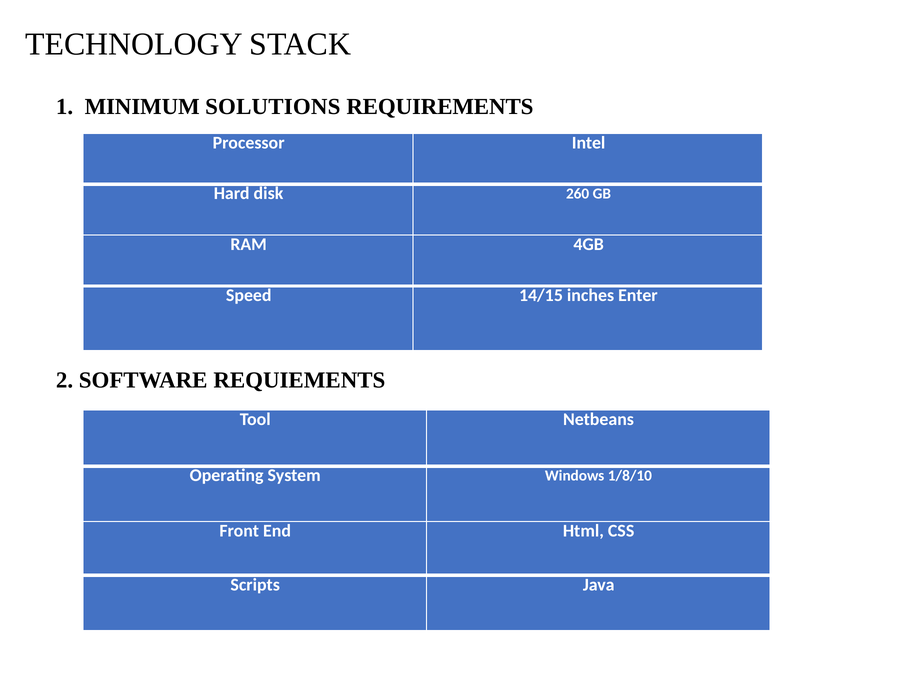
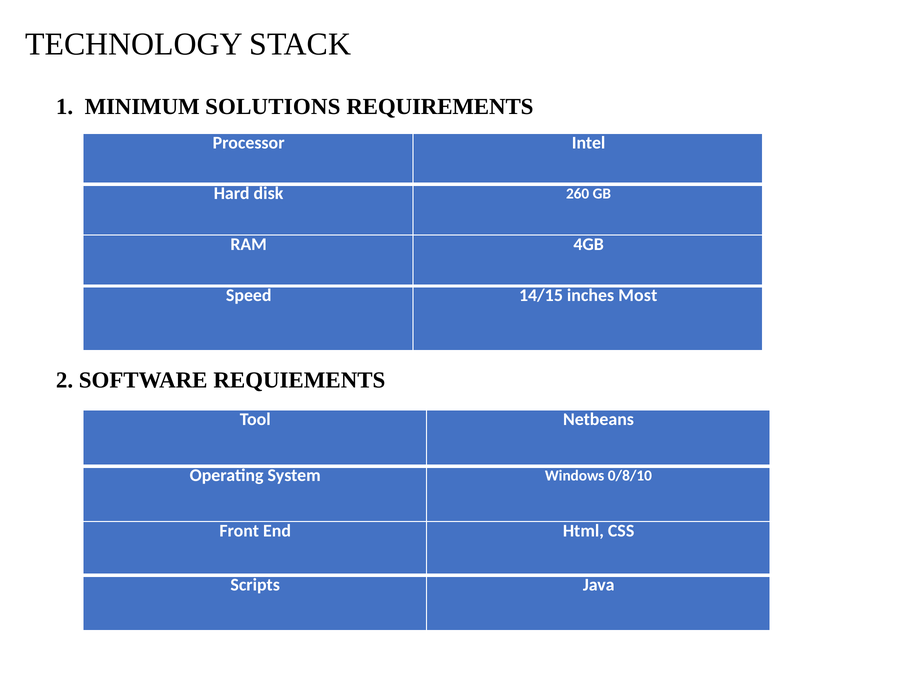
Enter: Enter -> Most (638, 295)
1/8/10: 1/8/10 -> 0/8/10 (630, 475)
